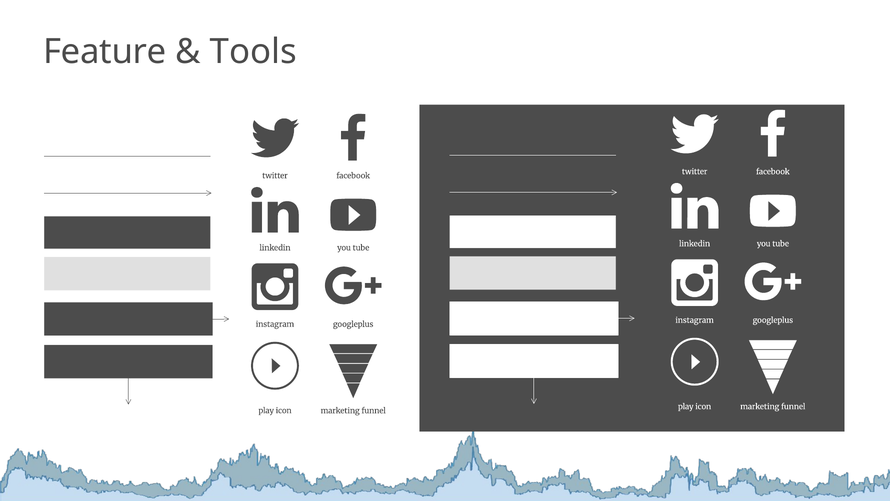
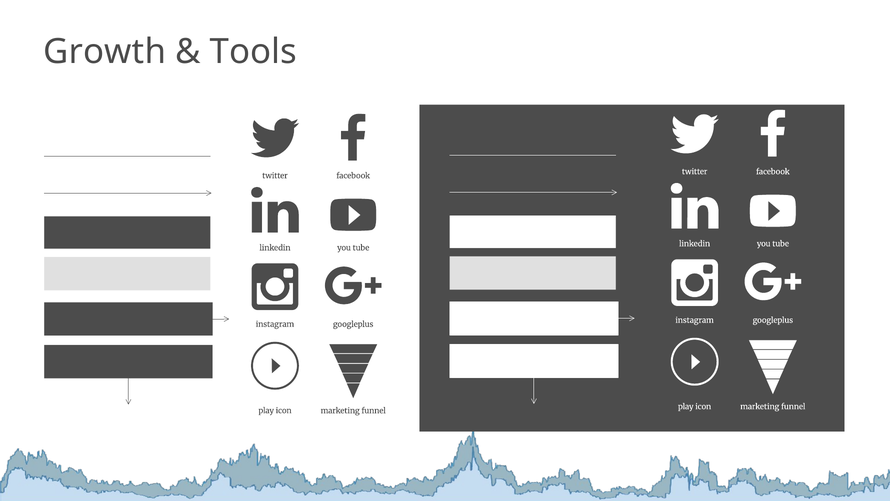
Feature: Feature -> Growth (105, 52)
